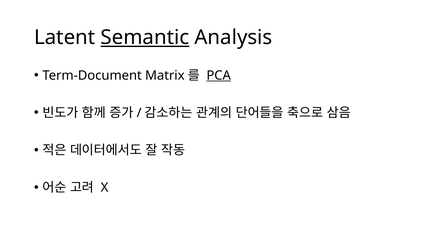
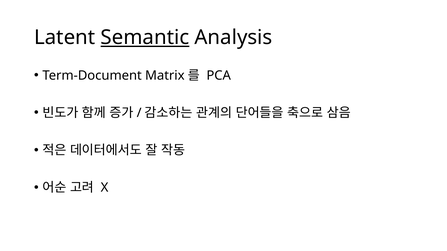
PCA underline: present -> none (219, 76)
